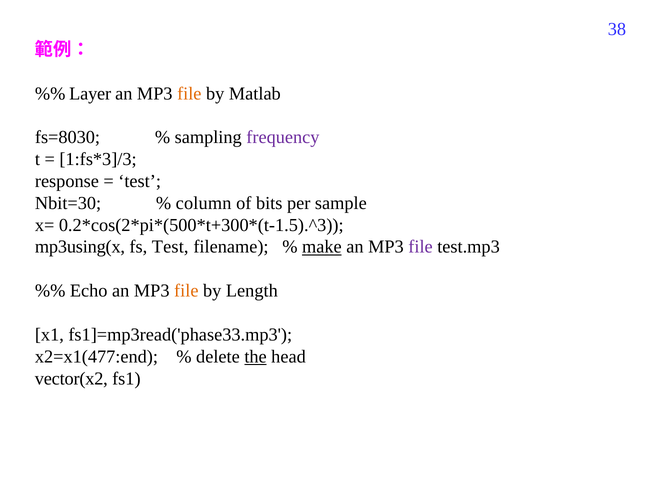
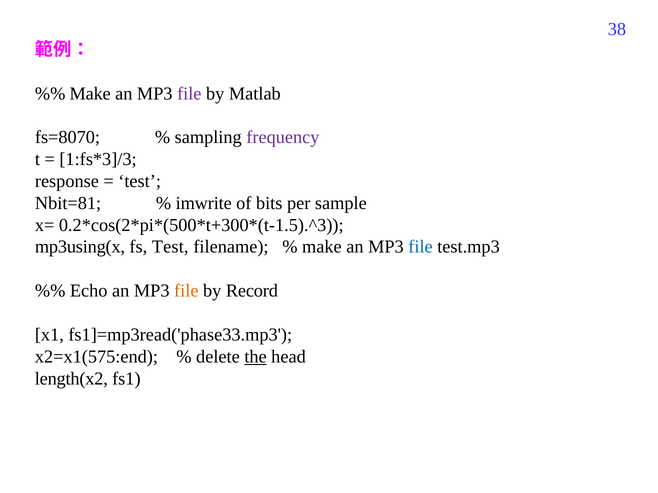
Layer: Layer -> Make (90, 94)
file colour: orange -> purple (189, 94)
fs=8030: fs=8030 -> fs=8070 (67, 138)
Nbit=30: Nbit=30 -> Nbit=81 (68, 203)
column: column -> imwrite (204, 203)
make underline: present -> none (322, 247)
file colour: purple -> blue (421, 247)
Length: Length -> Record (252, 291)
x2=x1(477:end: x2=x1(477:end -> x2=x1(575:end (96, 357)
vector(x2: vector(x2 -> length(x2 (71, 379)
